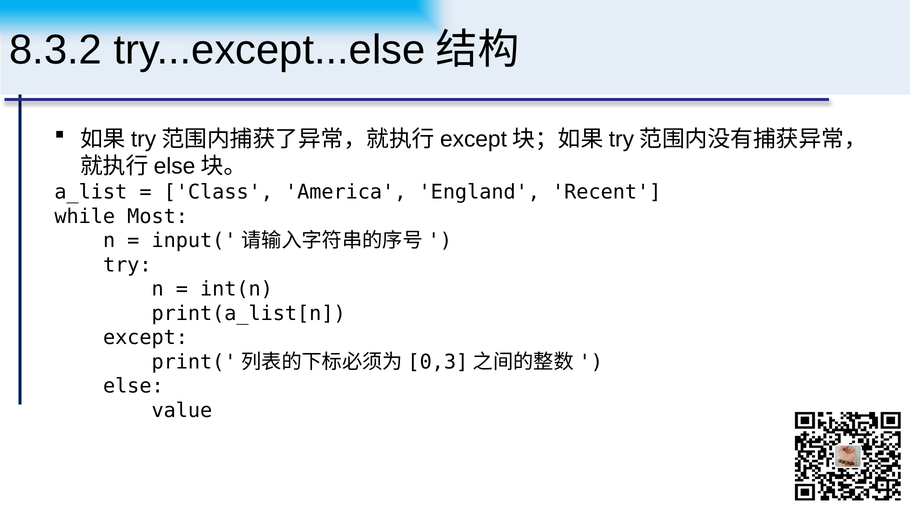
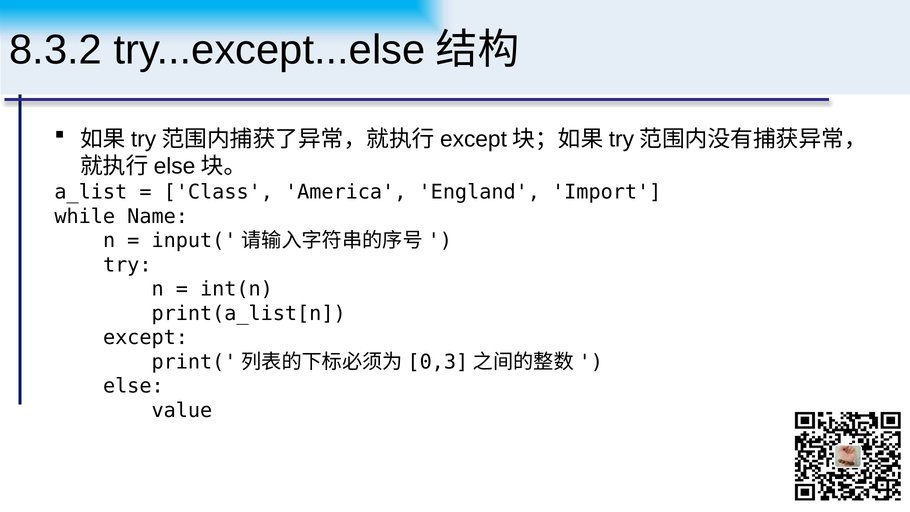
Recent: Recent -> Import (607, 192)
Most: Most -> Name (158, 216)
